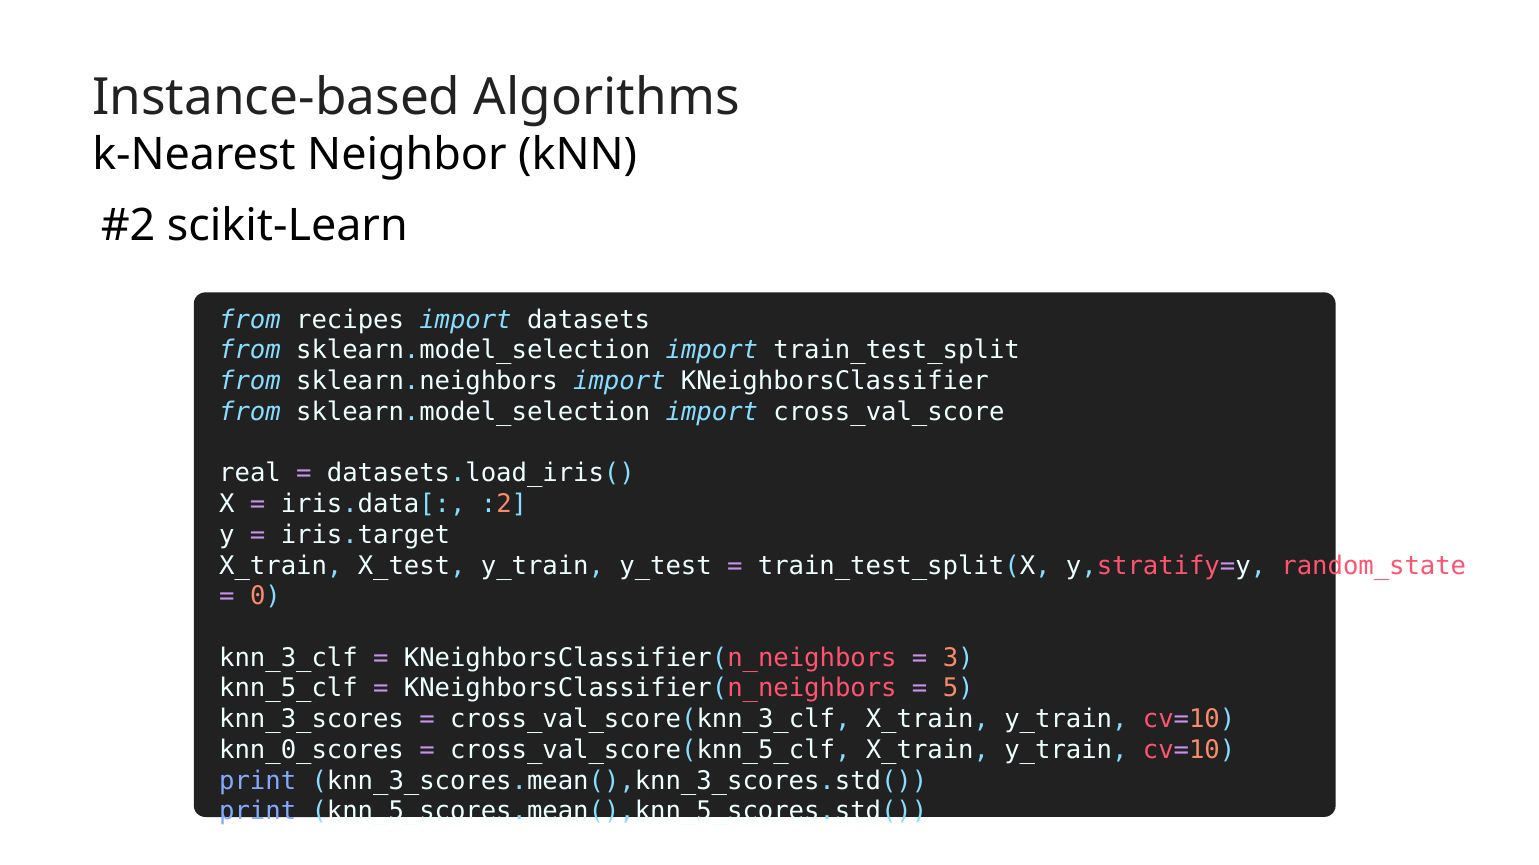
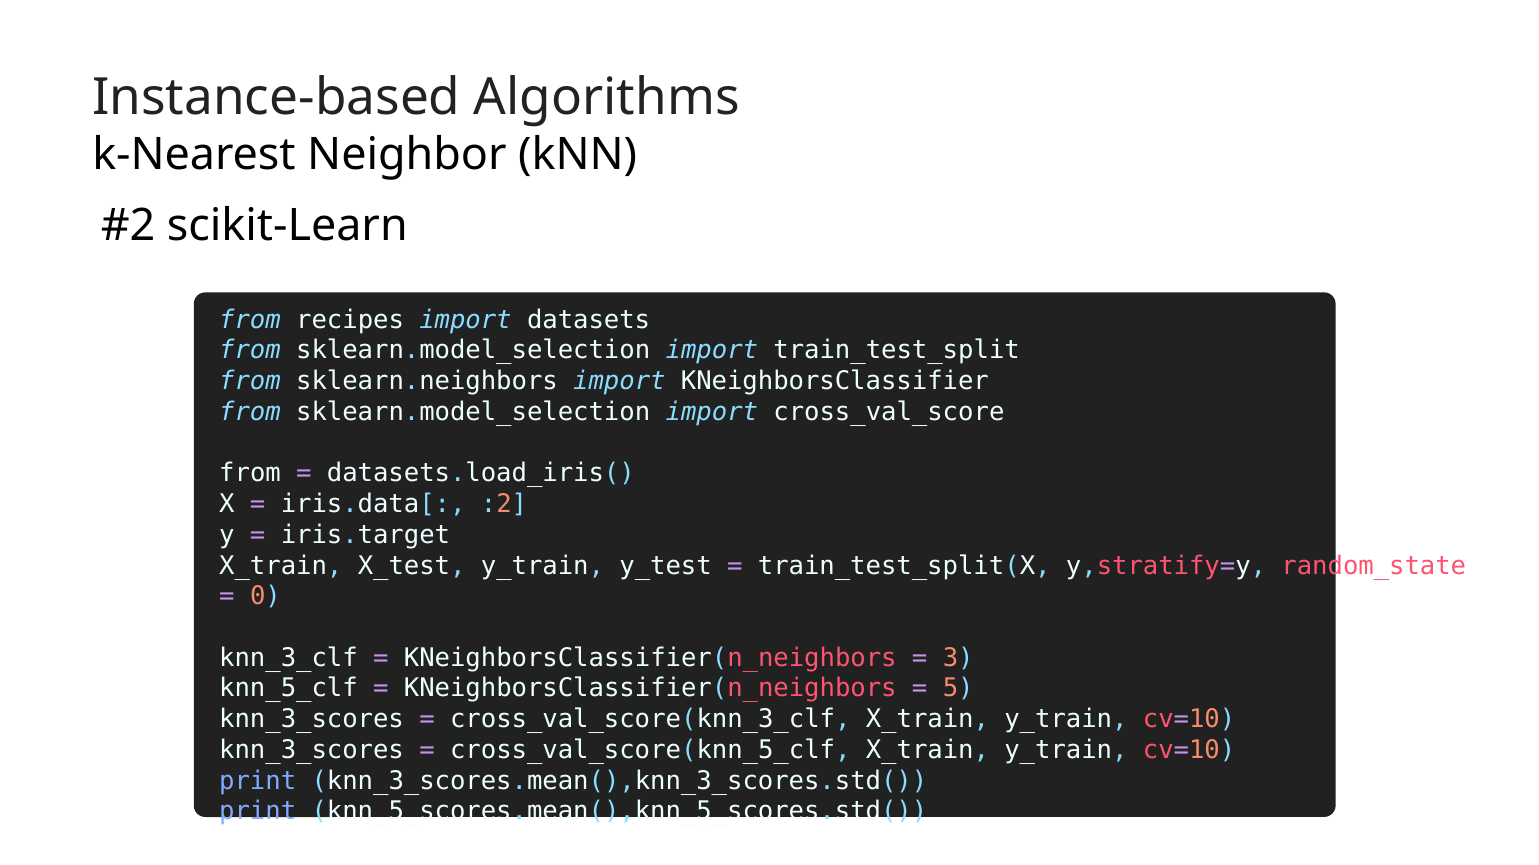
real: real -> from (250, 474)
knn_0_scores: knn_0_scores -> knn_3_scores (312, 751)
